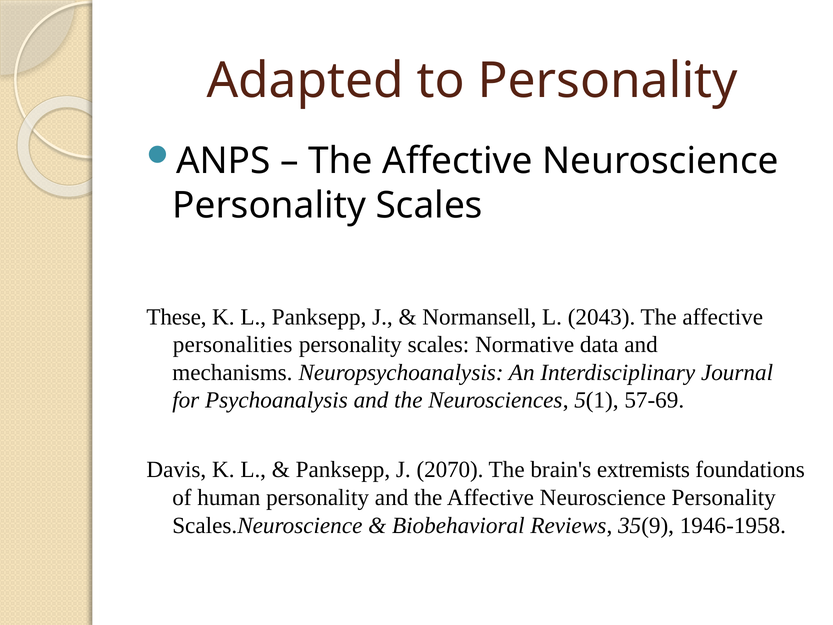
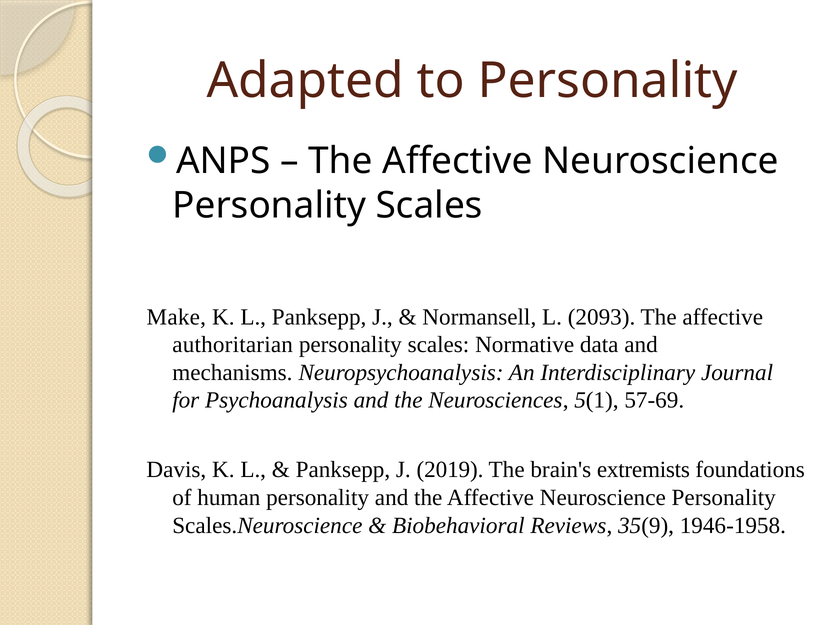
These: These -> Make (176, 317)
2043: 2043 -> 2093 (602, 317)
personalities: personalities -> authoritarian (233, 345)
2070: 2070 -> 2019 (450, 470)
